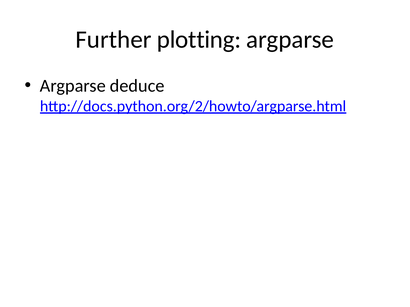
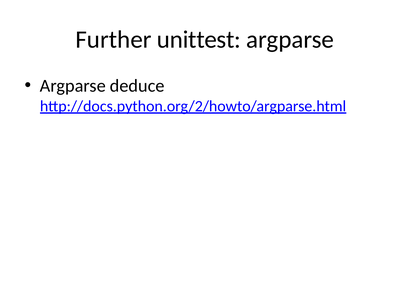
plotting: plotting -> unittest (199, 40)
